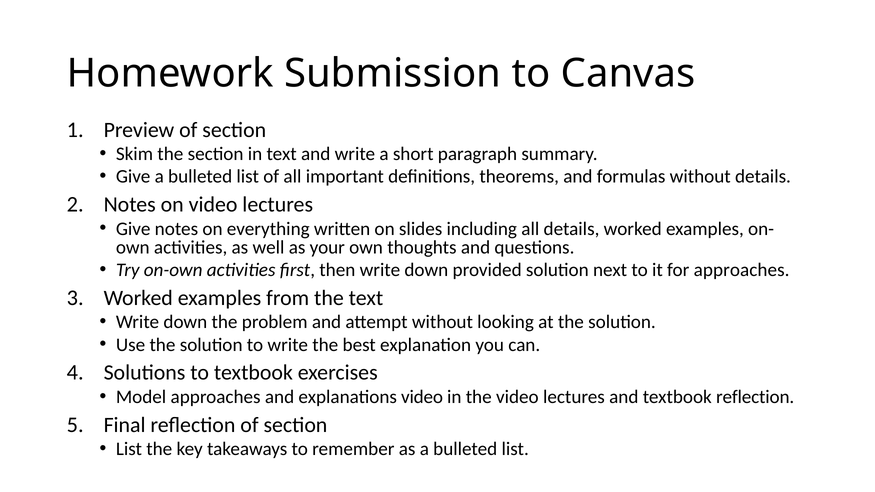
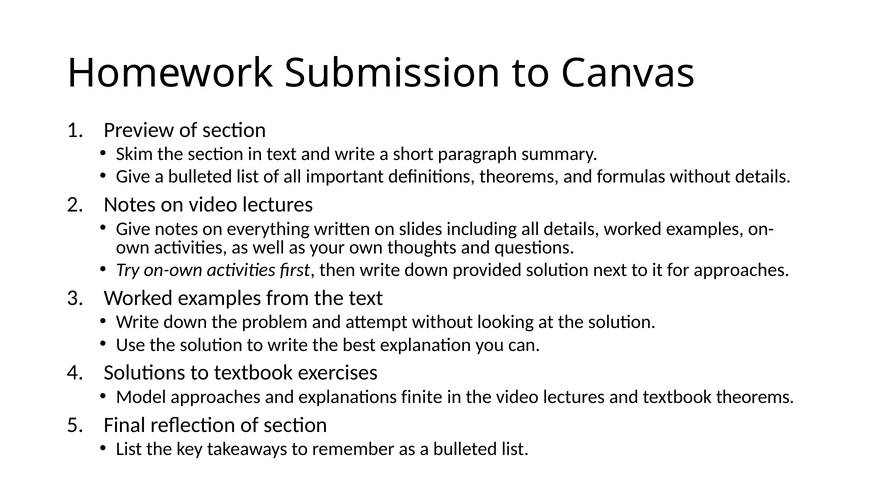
explanations video: video -> finite (422, 397)
textbook reflection: reflection -> theorems (755, 397)
